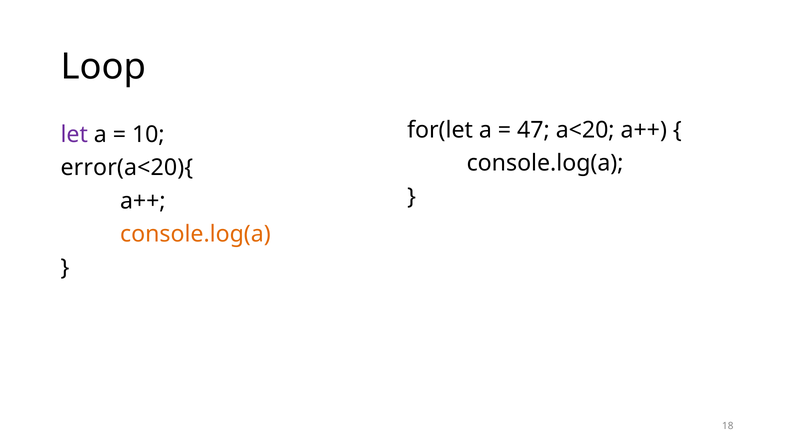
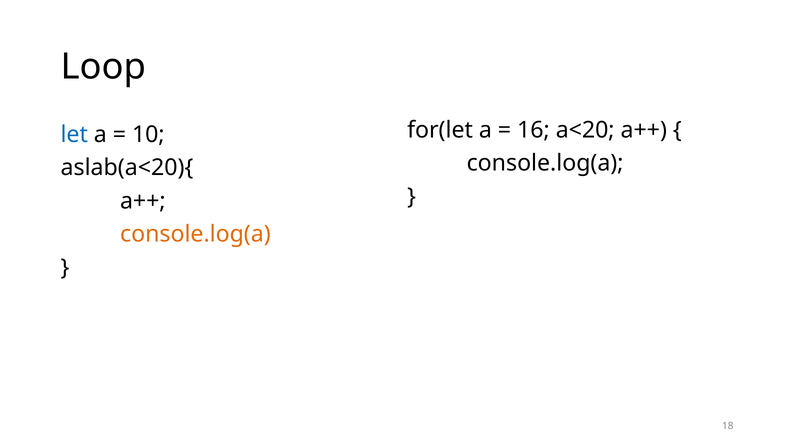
47: 47 -> 16 (533, 130)
let colour: purple -> blue (74, 134)
error(a<20){: error(a<20){ -> aslab(a<20){ (127, 168)
